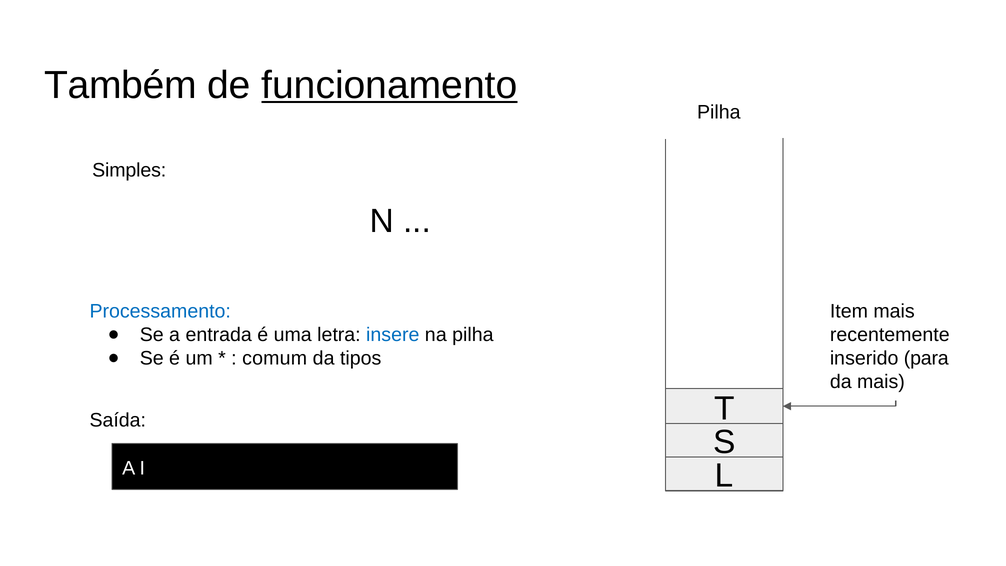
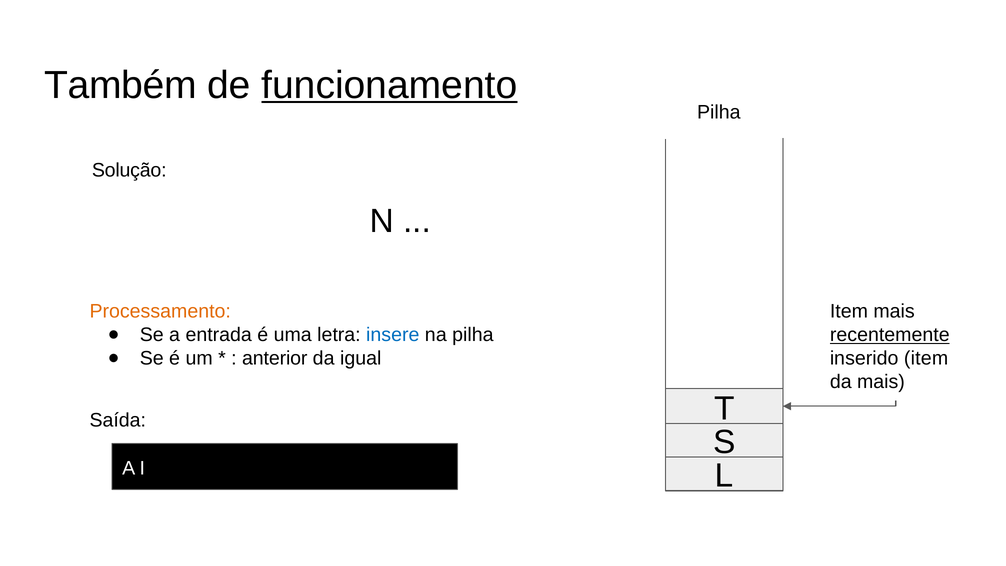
Simples: Simples -> Solução (129, 170)
Processamento colour: blue -> orange (160, 311)
recentemente underline: none -> present (890, 335)
comum: comum -> anterior (275, 358)
tipos: tipos -> igual (361, 358)
inserido para: para -> item (926, 358)
